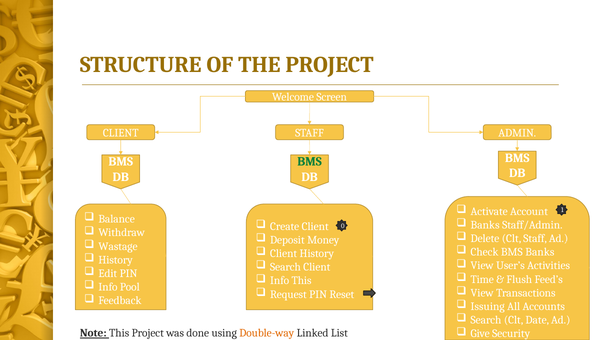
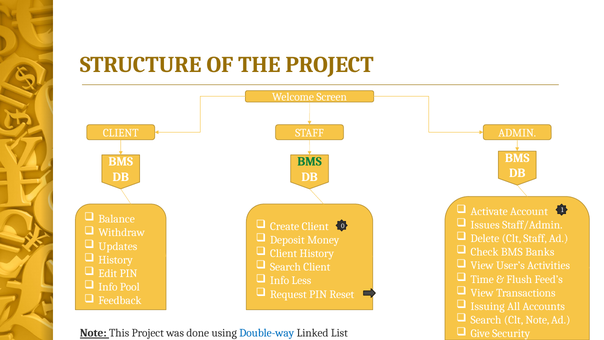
Banks: Banks -> Issues (485, 225)
Wastage: Wastage -> Updates (118, 246)
Info This: This -> Less (301, 281)
Clt Date: Date -> Note (537, 320)
Double-way colour: orange -> blue (267, 333)
